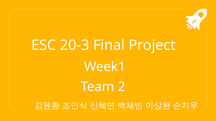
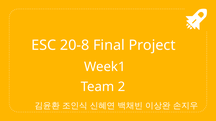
20-3: 20-3 -> 20-8 (75, 45)
